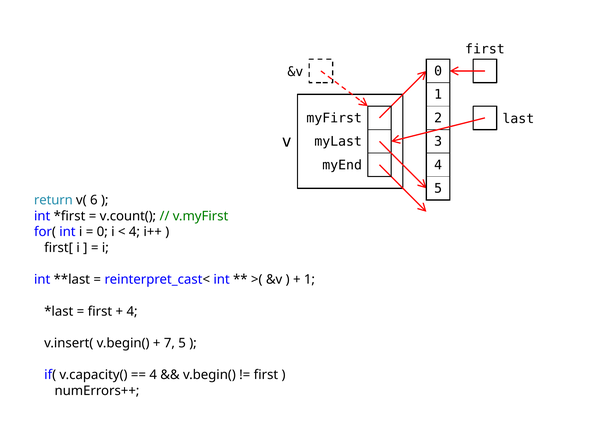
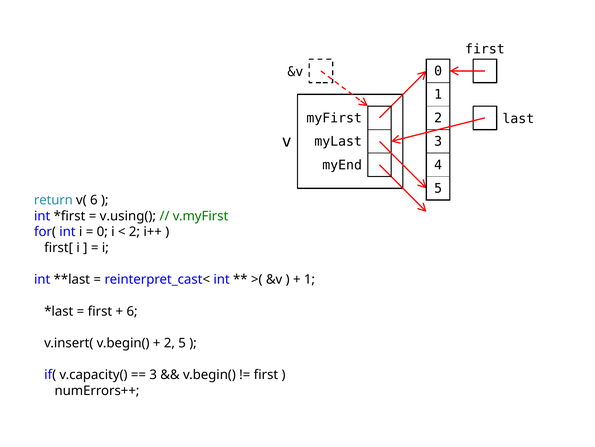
v.count(: v.count( -> v.using( (128, 216)
4: 4 -> 2 (134, 232)
4: 4 -> 6 (132, 311)
7: 7 -> 2 (169, 343)
4: 4 -> 3 (153, 374)
